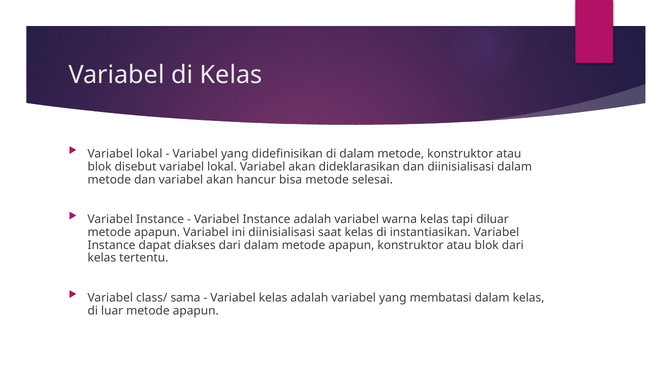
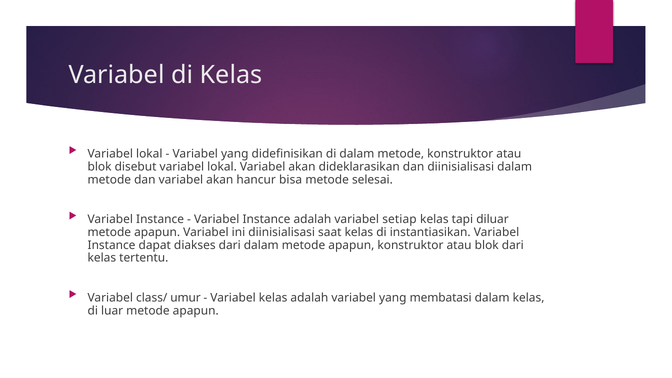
warna: warna -> setiap (399, 219)
sama: sama -> umur (185, 298)
